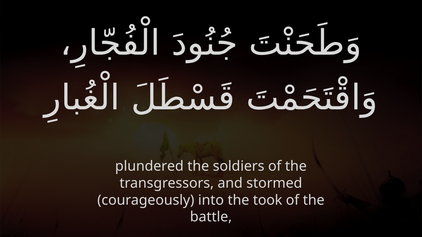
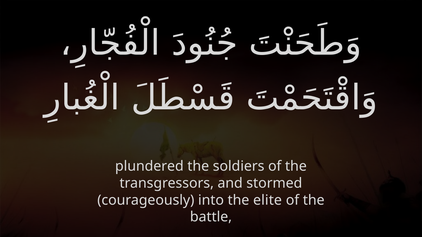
took: took -> elite (268, 200)
